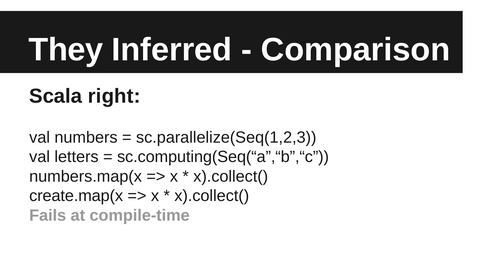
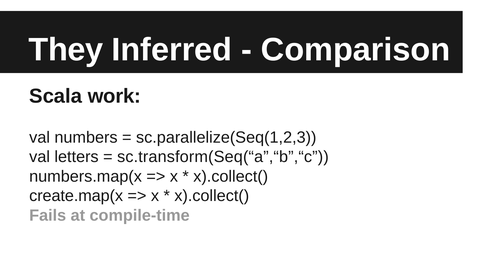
right: right -> work (114, 96)
sc.computing(Seq(“a”,“b”,“c: sc.computing(Seq(“a”,“b”,“c -> sc.transform(Seq(“a”,“b”,“c (223, 157)
